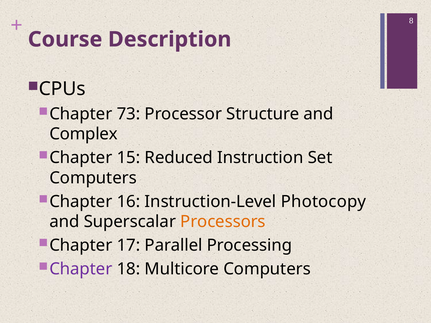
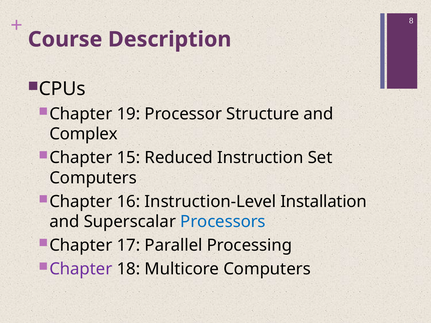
73: 73 -> 19 (129, 114)
Photocopy: Photocopy -> Installation (324, 202)
Processors colour: orange -> blue (223, 222)
